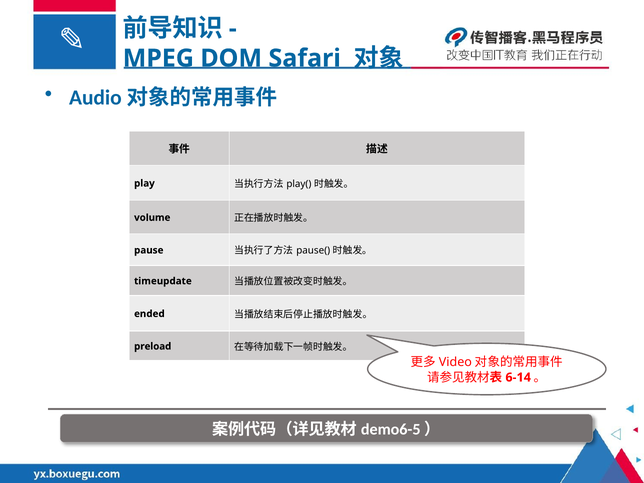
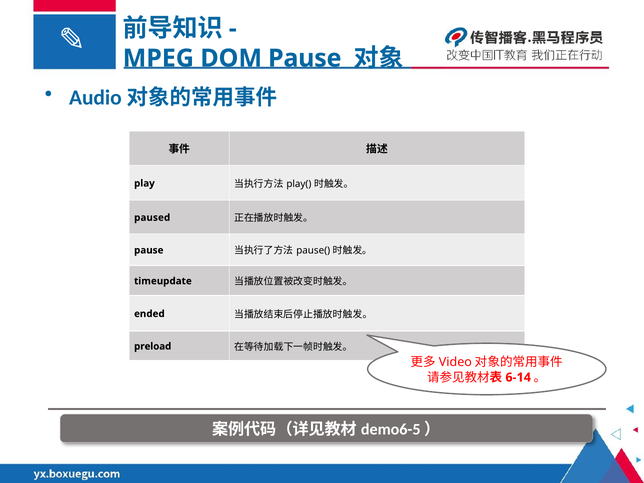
DOM Safari: Safari -> Pause (305, 58)
volume: volume -> paused (152, 218)
